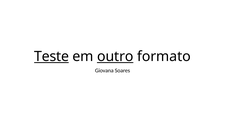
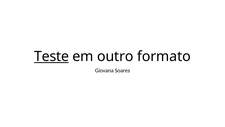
outro underline: present -> none (115, 56)
